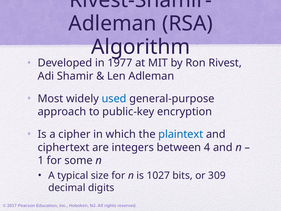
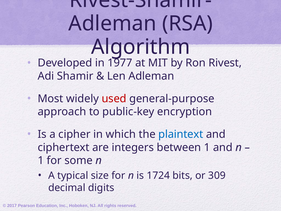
used colour: blue -> red (114, 98)
between 4: 4 -> 1 (207, 147)
1027: 1027 -> 1724 (158, 175)
